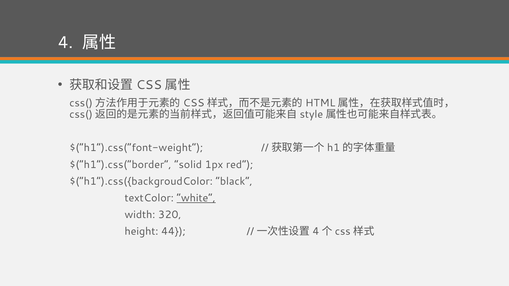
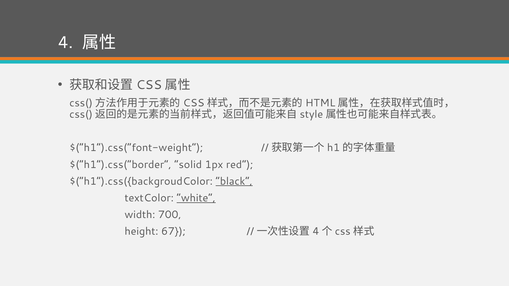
black underline: none -> present (234, 181)
320: 320 -> 700 (170, 215)
44: 44 -> 67 (173, 232)
